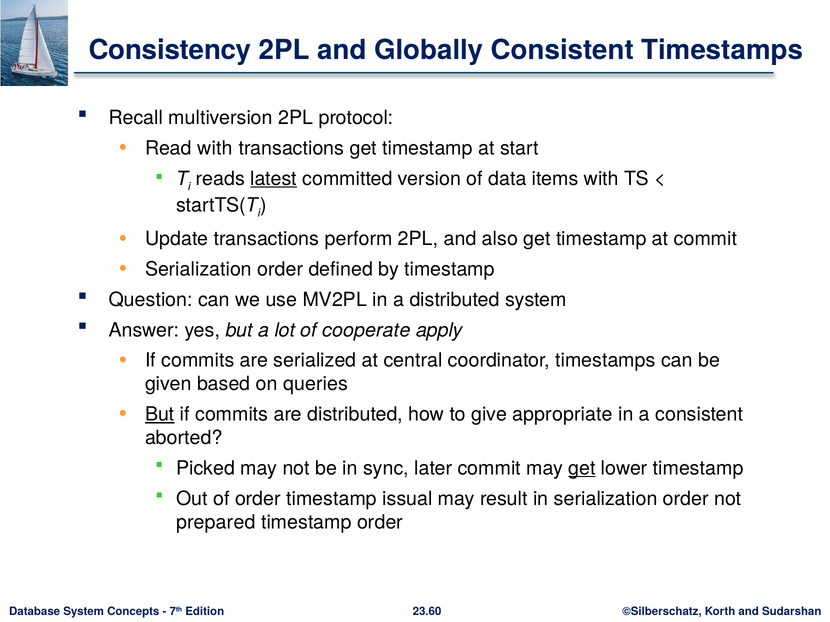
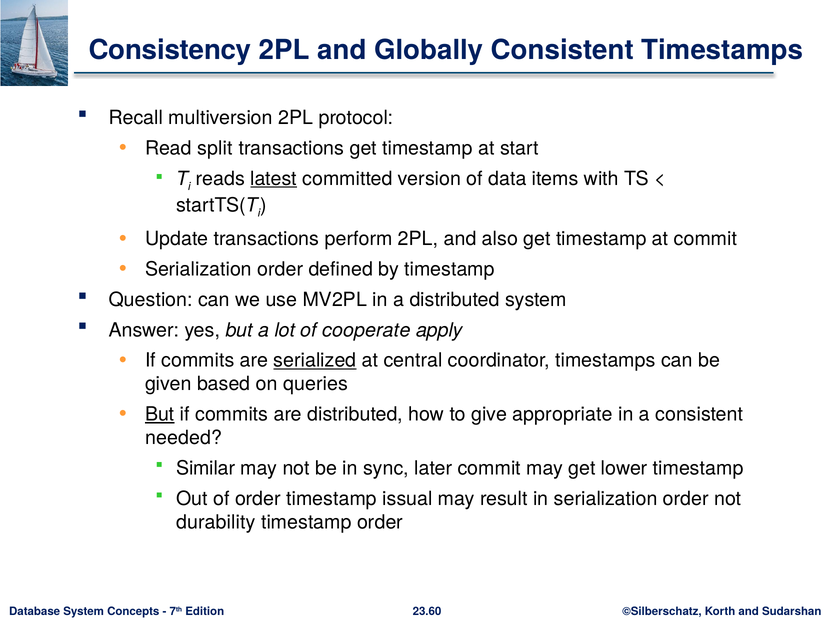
Read with: with -> split (215, 148)
serialized underline: none -> present (315, 361)
aborted: aborted -> needed (184, 438)
Picked: Picked -> Similar (206, 469)
get underline: present -> none (582, 469)
prepared: prepared -> durability (216, 523)
